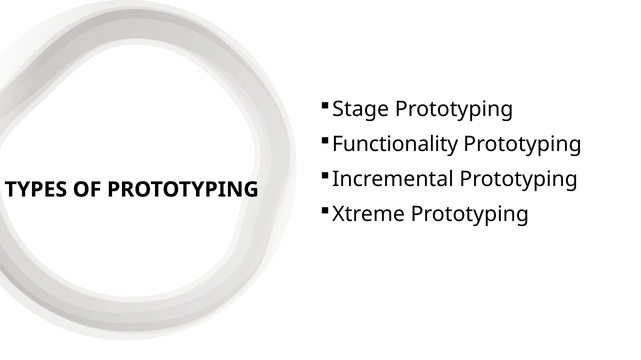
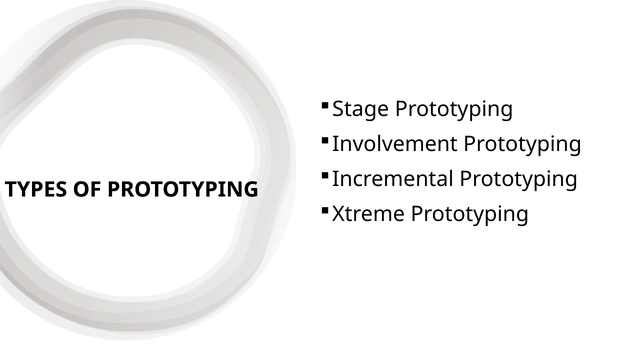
Functionality: Functionality -> Involvement (395, 144)
